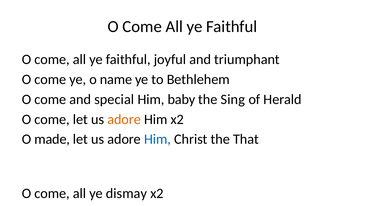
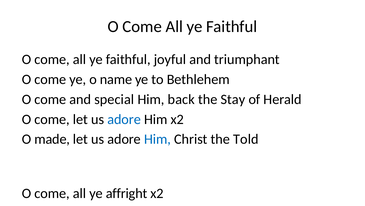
baby: baby -> back (181, 99)
Sing: Sing -> Stay (233, 99)
adore colour: orange -> blue (124, 119)
That: That -> Told (246, 139)
dismay: dismay -> affright (127, 193)
